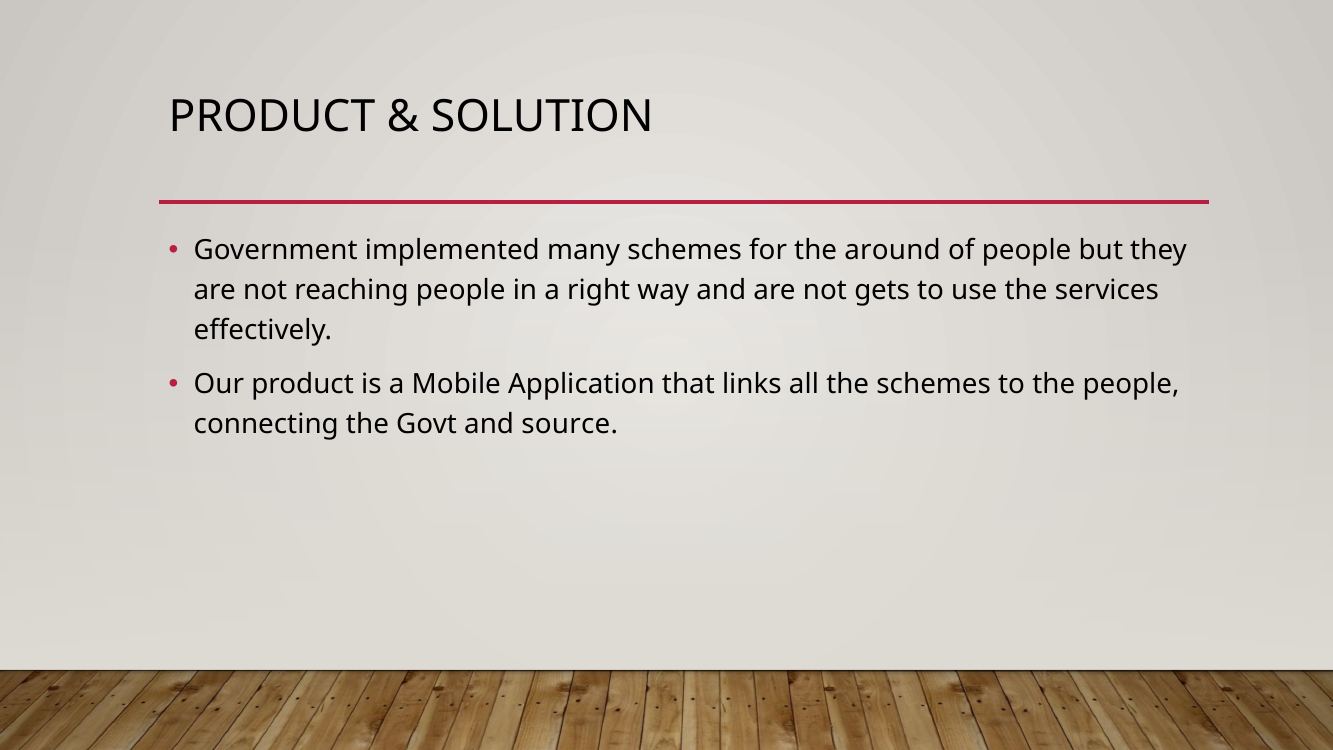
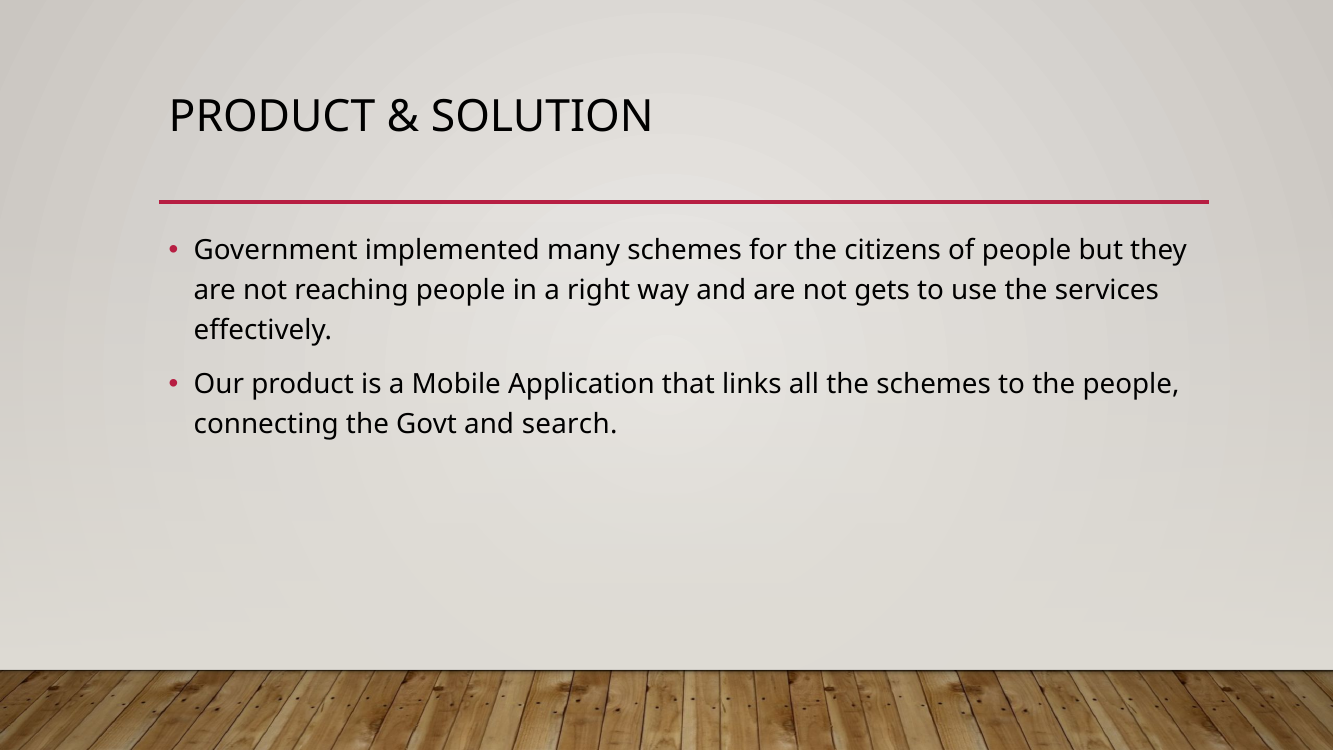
around: around -> citizens (893, 251)
source: source -> search (570, 424)
